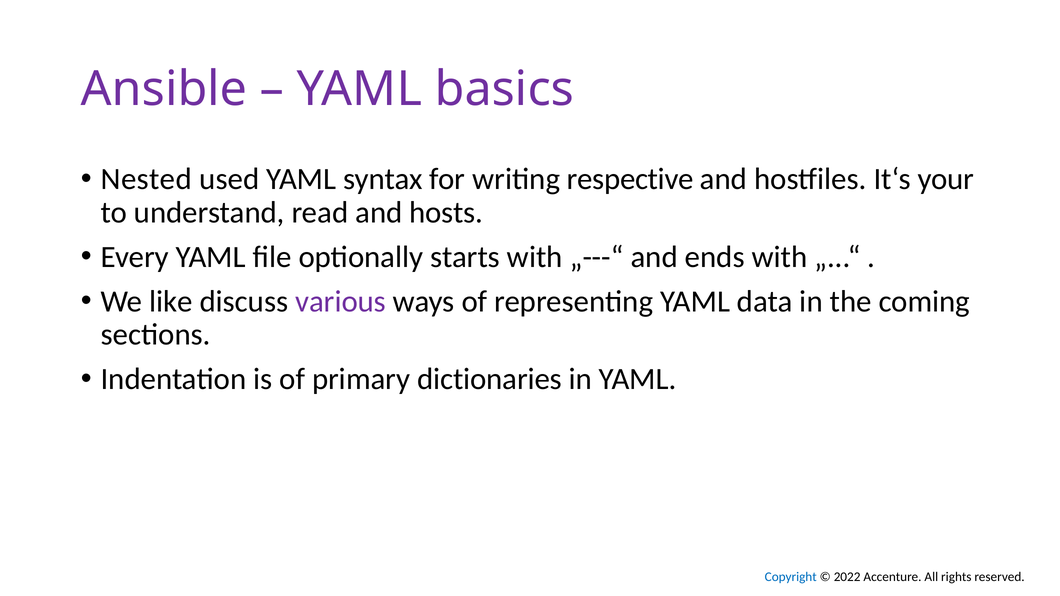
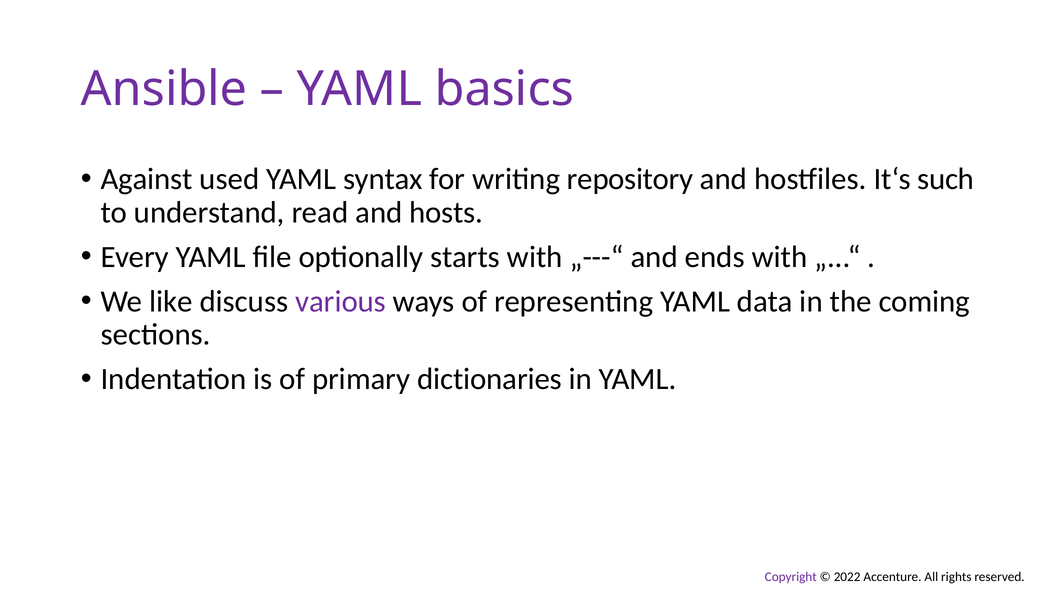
Nested: Nested -> Against (147, 179)
respective: respective -> repository (630, 179)
your: your -> such (946, 179)
Copyright colour: blue -> purple (791, 577)
